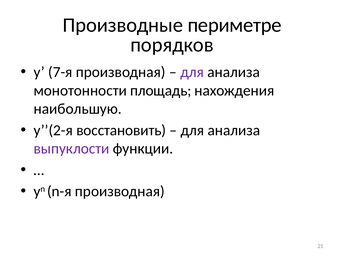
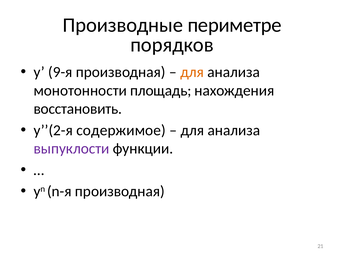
7-я: 7-я -> 9-я (60, 72)
для colour: purple -> orange (192, 72)
наибольшую: наибольшую -> восстановить (78, 109)
восстановить: восстановить -> содержимое (121, 130)
